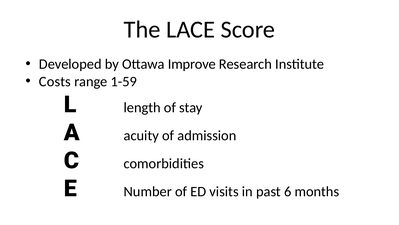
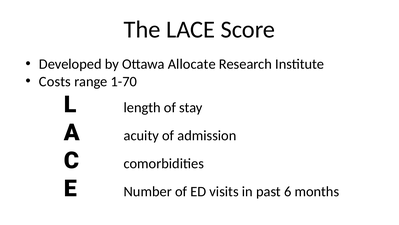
Improve: Improve -> Allocate (192, 64)
1-59: 1-59 -> 1-70 (124, 81)
